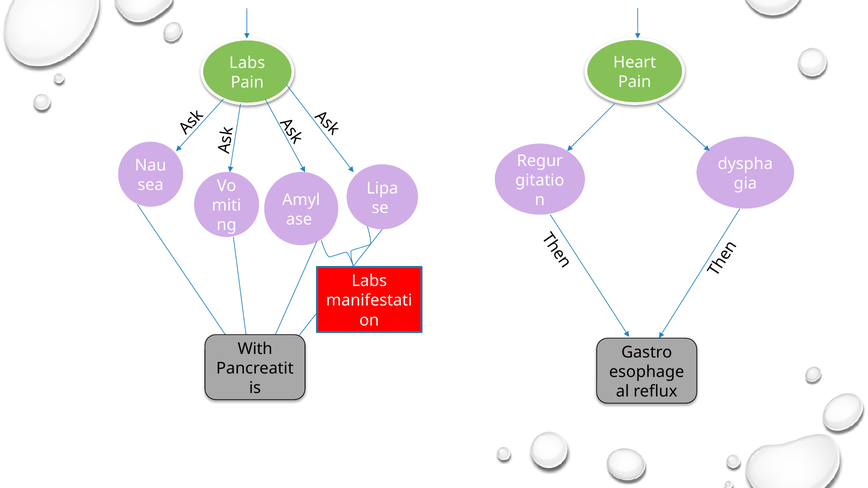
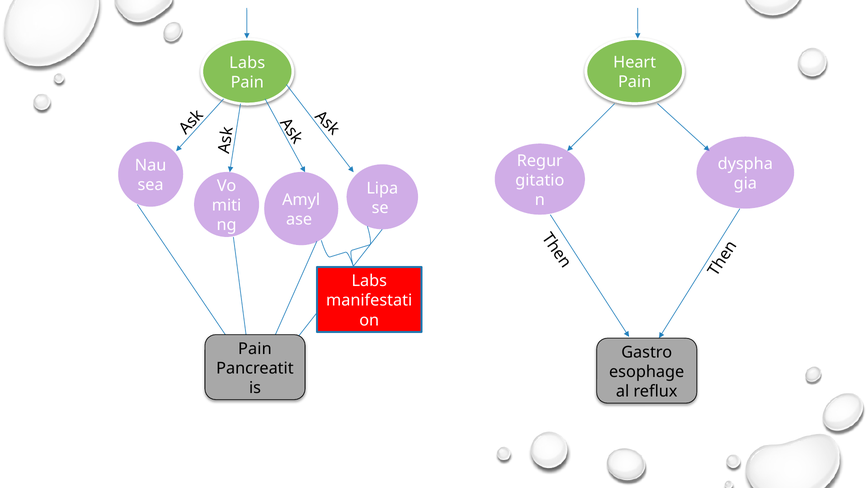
With: With -> Pain (255, 349)
